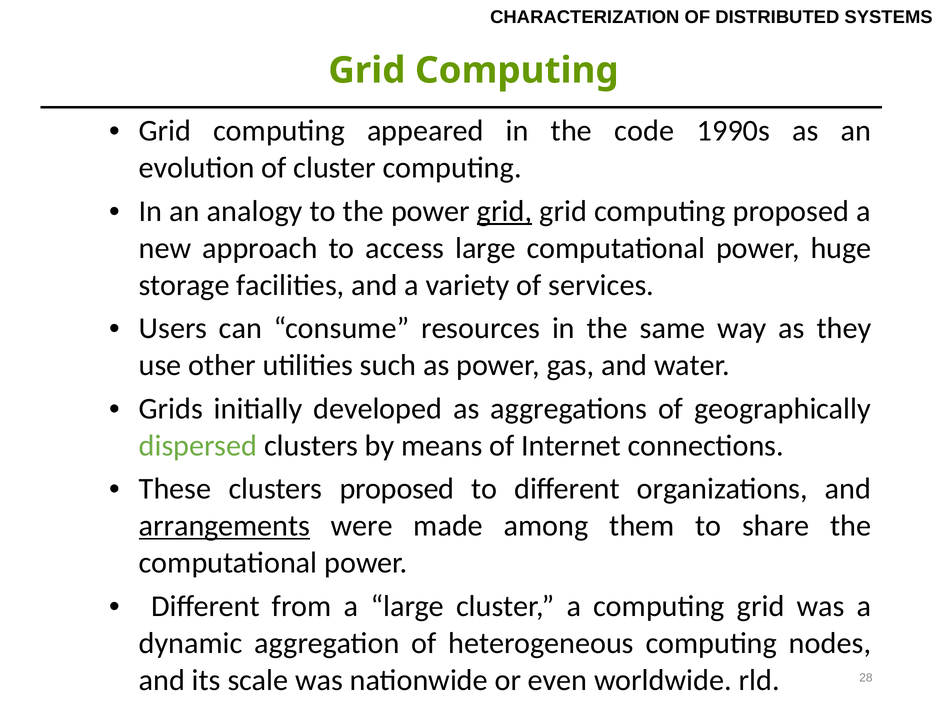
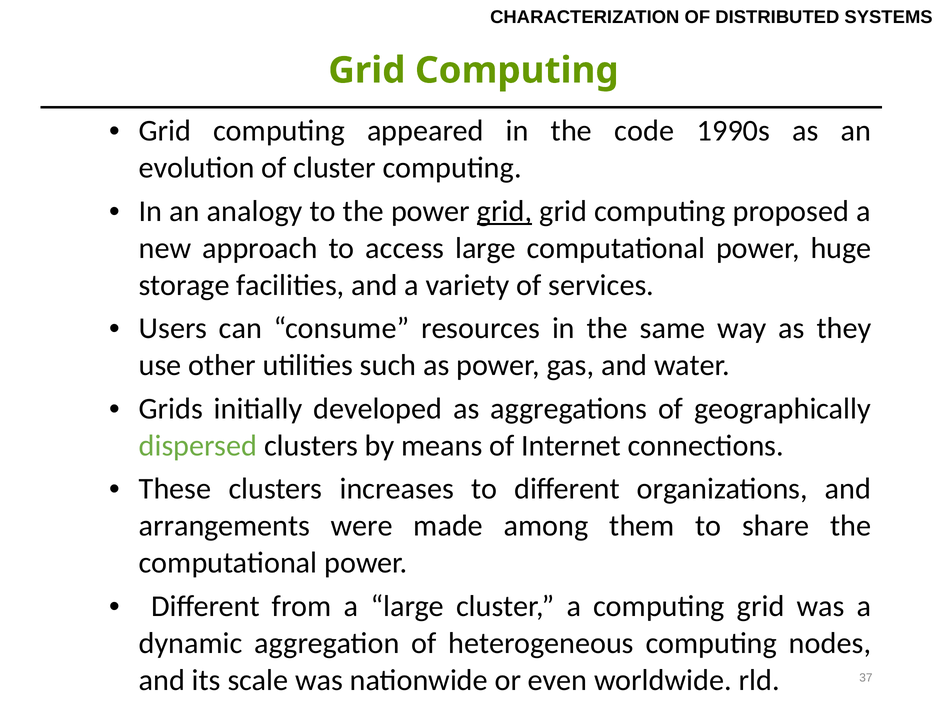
clusters proposed: proposed -> increases (397, 489)
arrangements underline: present -> none (224, 526)
28: 28 -> 37 (866, 678)
